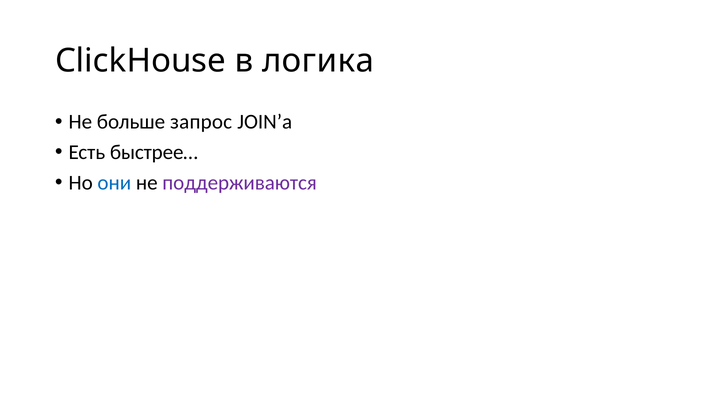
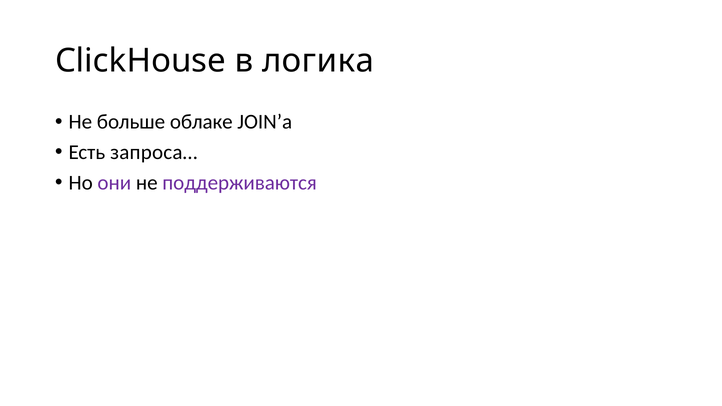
запрос: запрос -> облаке (201, 122)
быстрее…: быстрее… -> запроса… (154, 152)
они colour: blue -> purple (114, 183)
